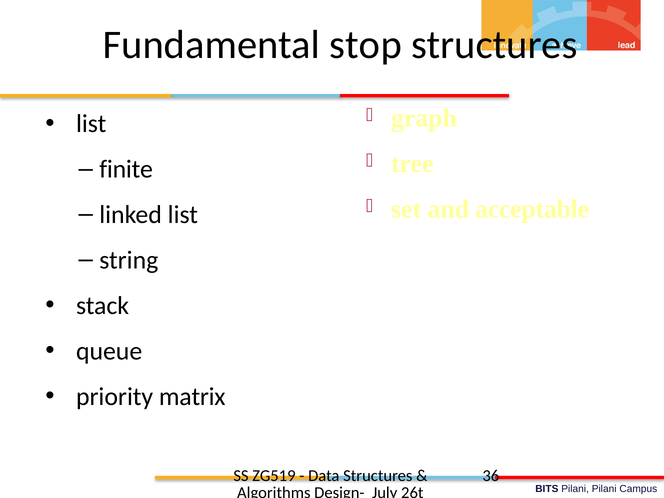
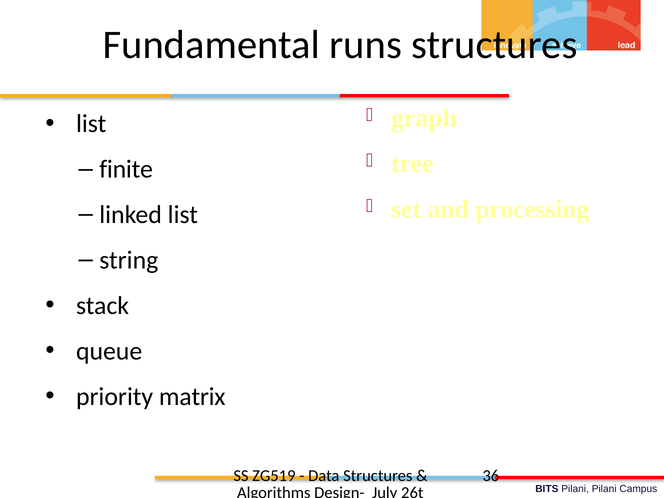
stop: stop -> runs (366, 45)
acceptable: acceptable -> processing (532, 209)
